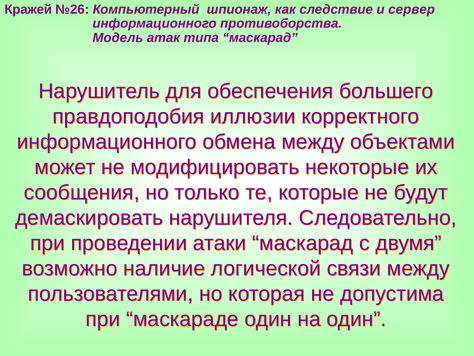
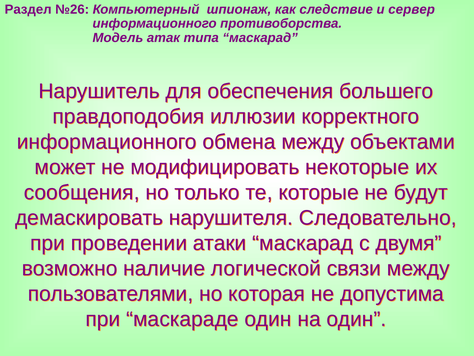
Кражей: Кражей -> Раздел (28, 9)
